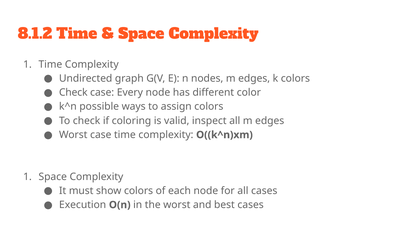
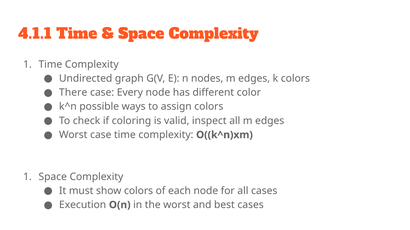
8.1.2: 8.1.2 -> 4.1.1 (35, 34)
Check: Check -> There (73, 93)
